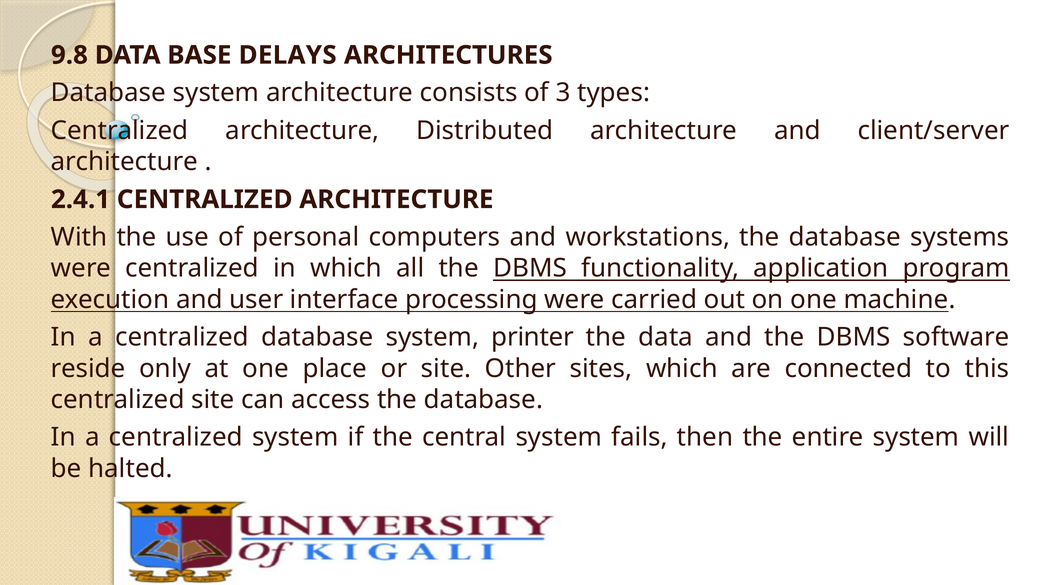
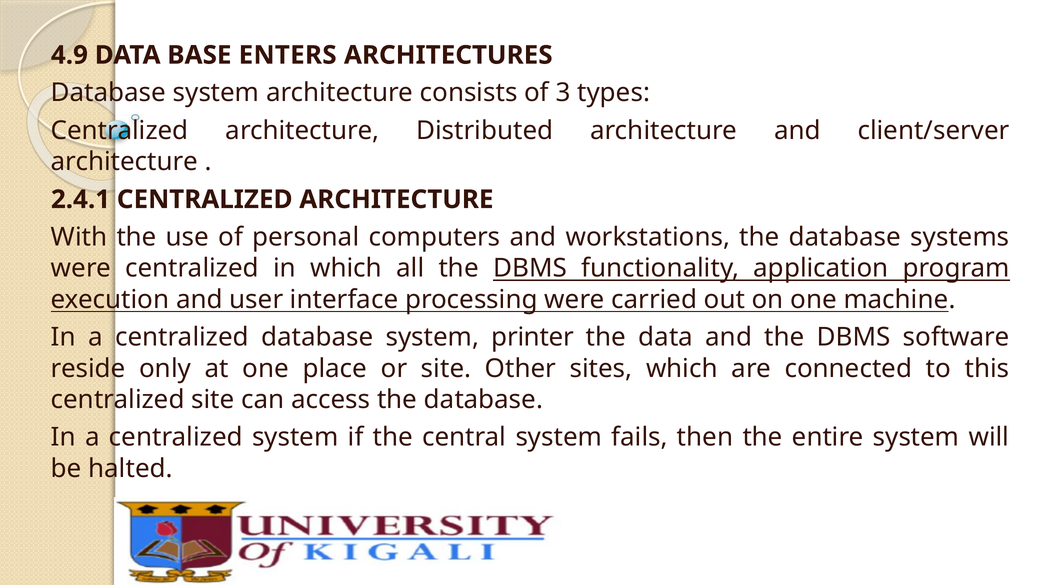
9.8: 9.8 -> 4.9 (69, 55)
DELAYS: DELAYS -> ENTERS (288, 55)
